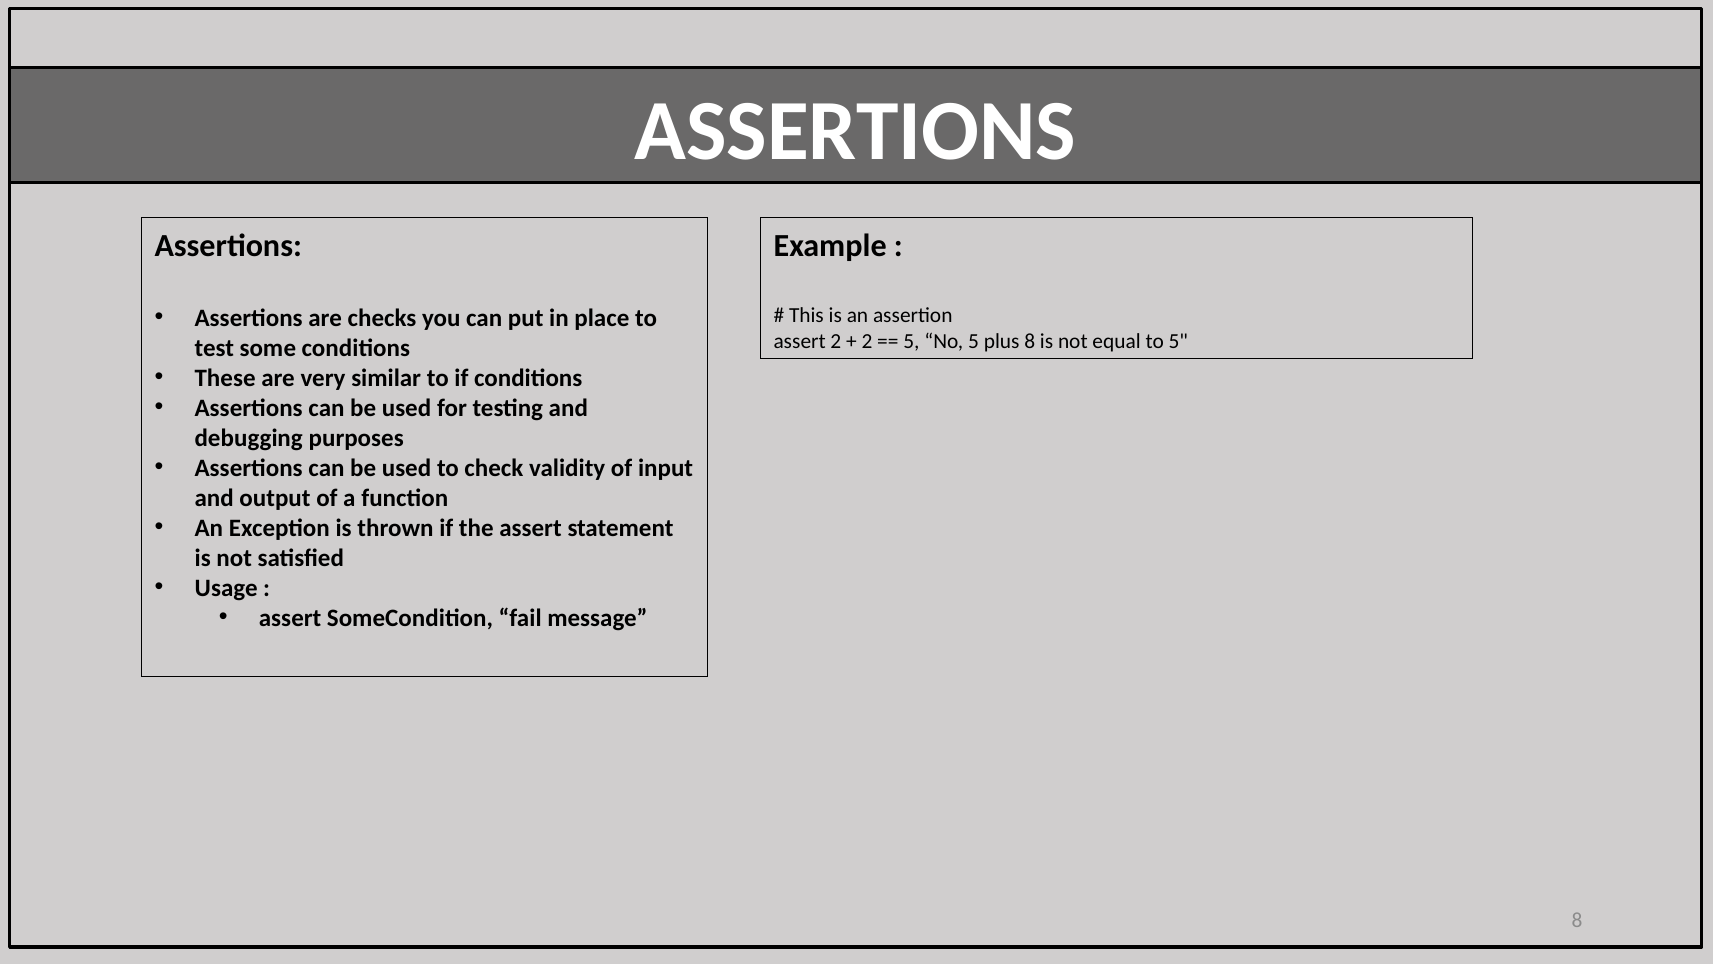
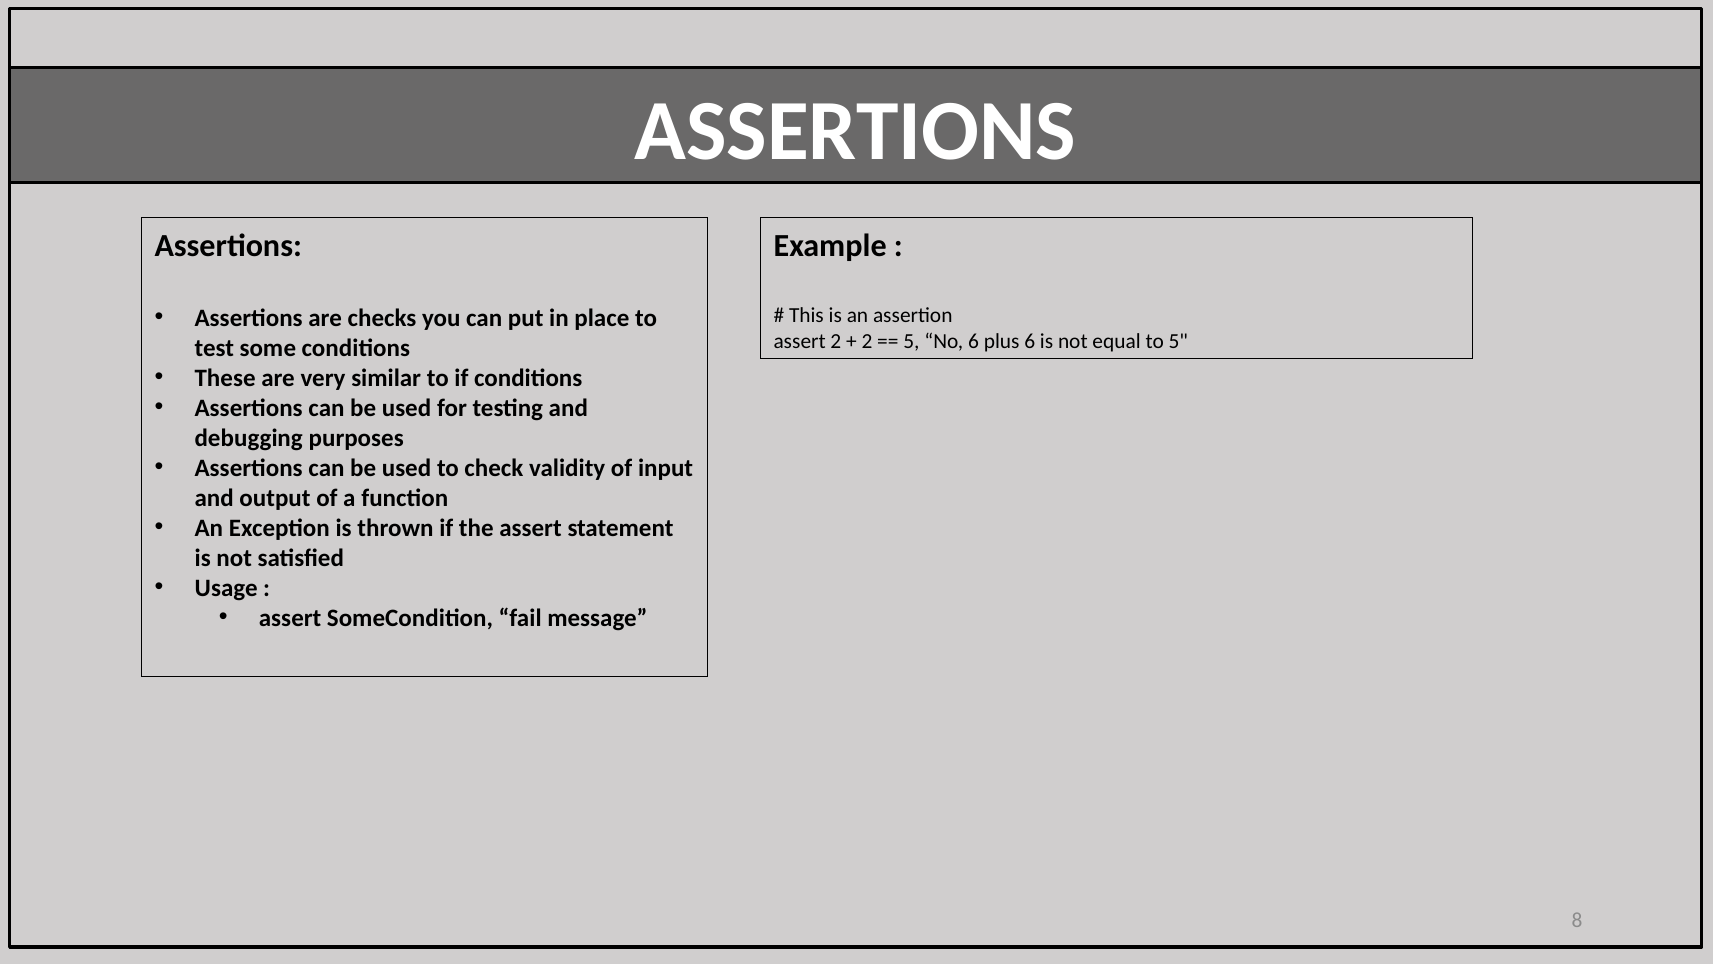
No 5: 5 -> 6 (974, 341)
plus 8: 8 -> 6 (1030, 341)
